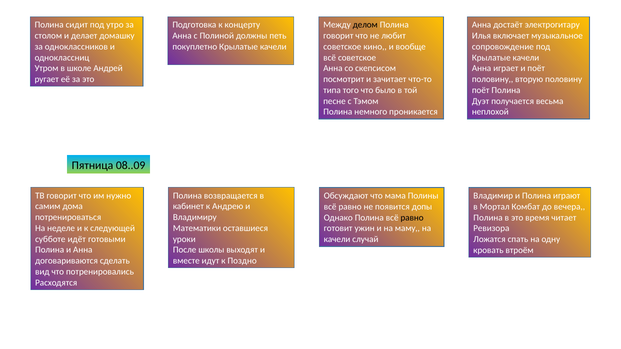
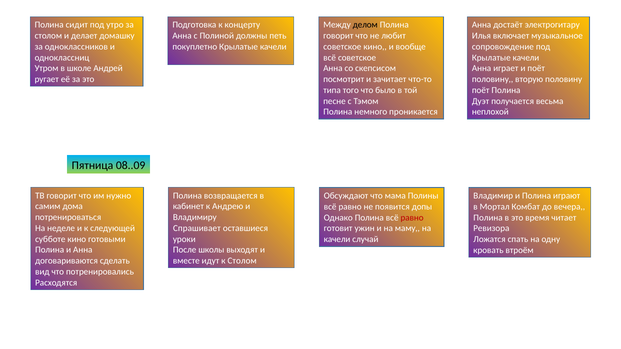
равно colour: black -> red (412, 218)
Математики: Математики -> Спрашивает (197, 228)
субботе идёт: идёт -> кино (77, 239)
к Поздно: Поздно -> Столом (242, 261)
